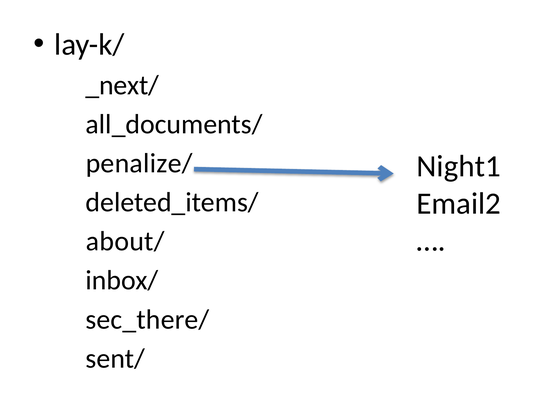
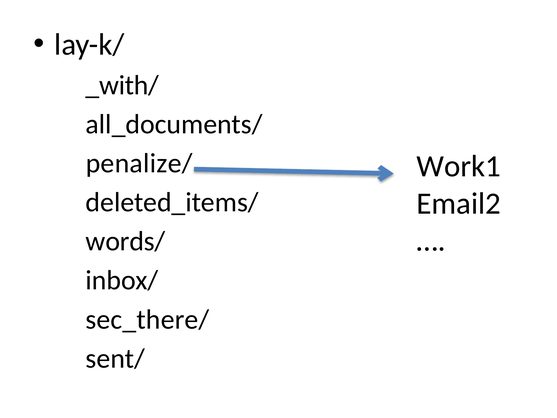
_next/: _next/ -> _with/ (122, 85)
Night1: Night1 -> Work1 (459, 166)
about/: about/ -> words/ (125, 241)
